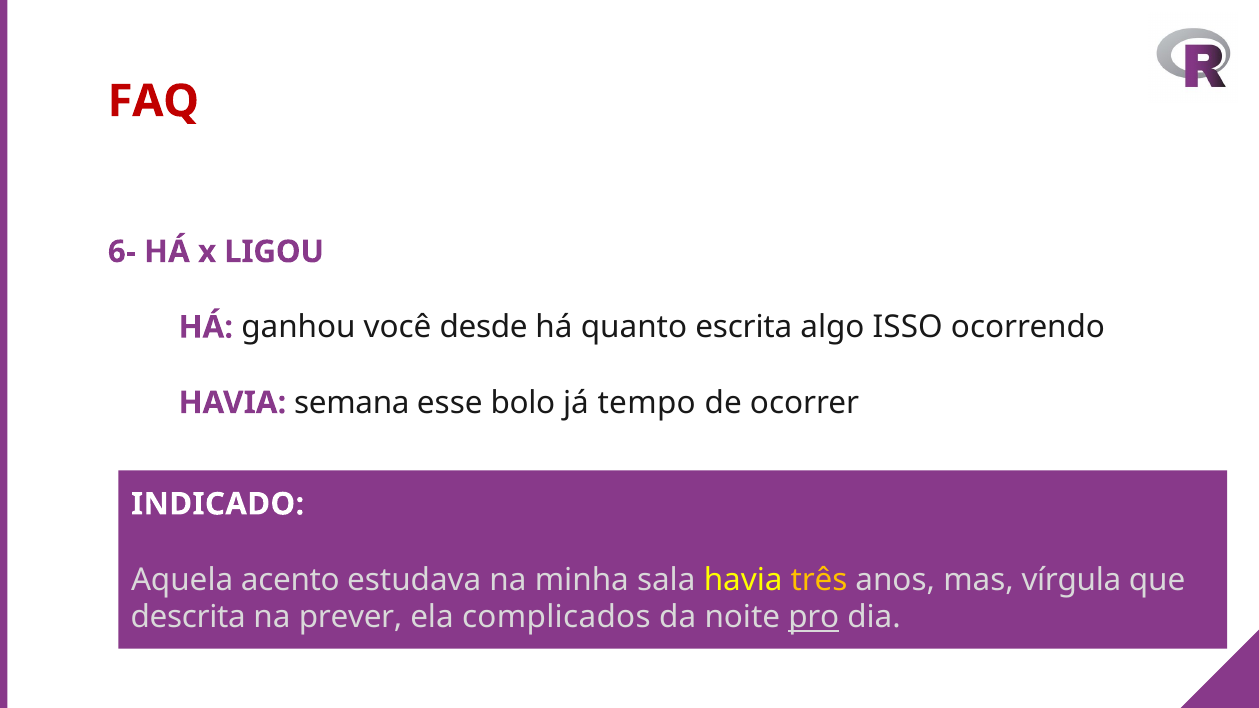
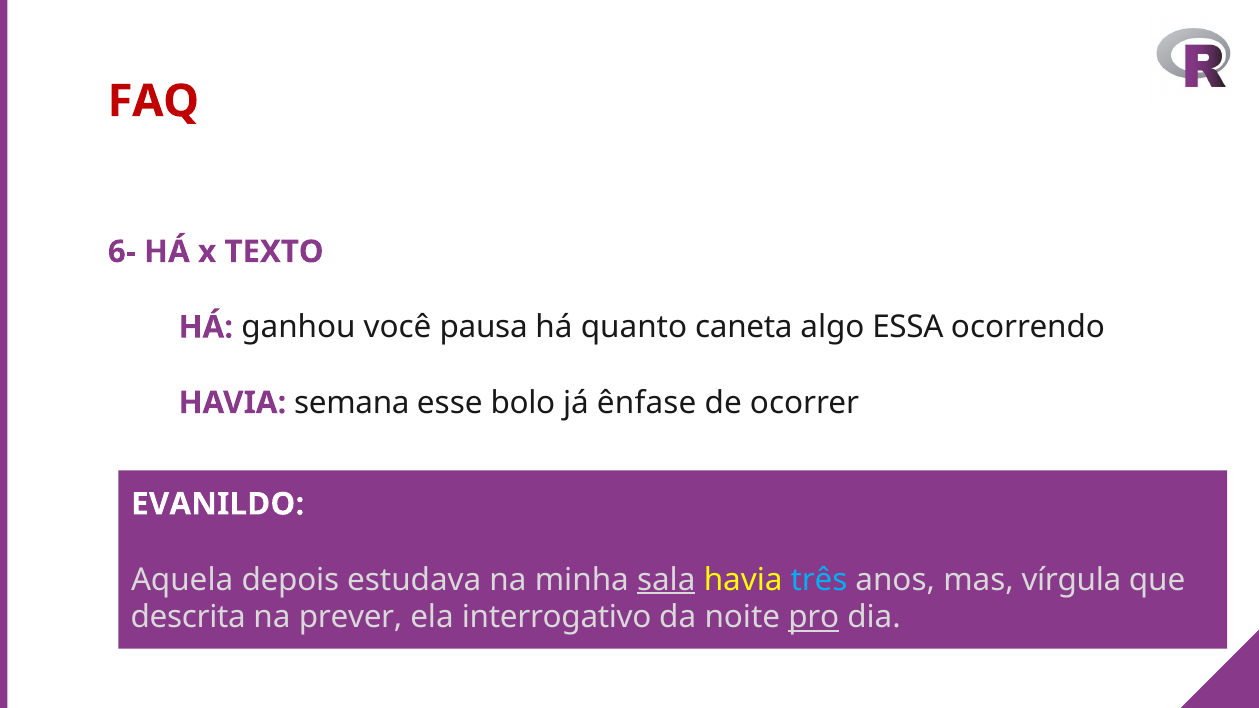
LIGOU: LIGOU -> TEXTO (274, 252)
desde: desde -> pausa (484, 327)
escrita: escrita -> caneta (744, 327)
ISSO: ISSO -> ESSA (908, 327)
tempo: tempo -> ênfase (647, 403)
INDICADO: INDICADO -> EVANILDO (218, 504)
acento: acento -> depois (290, 580)
sala underline: none -> present (666, 580)
três colour: yellow -> light blue (819, 580)
complicados: complicados -> interrogativo (557, 618)
